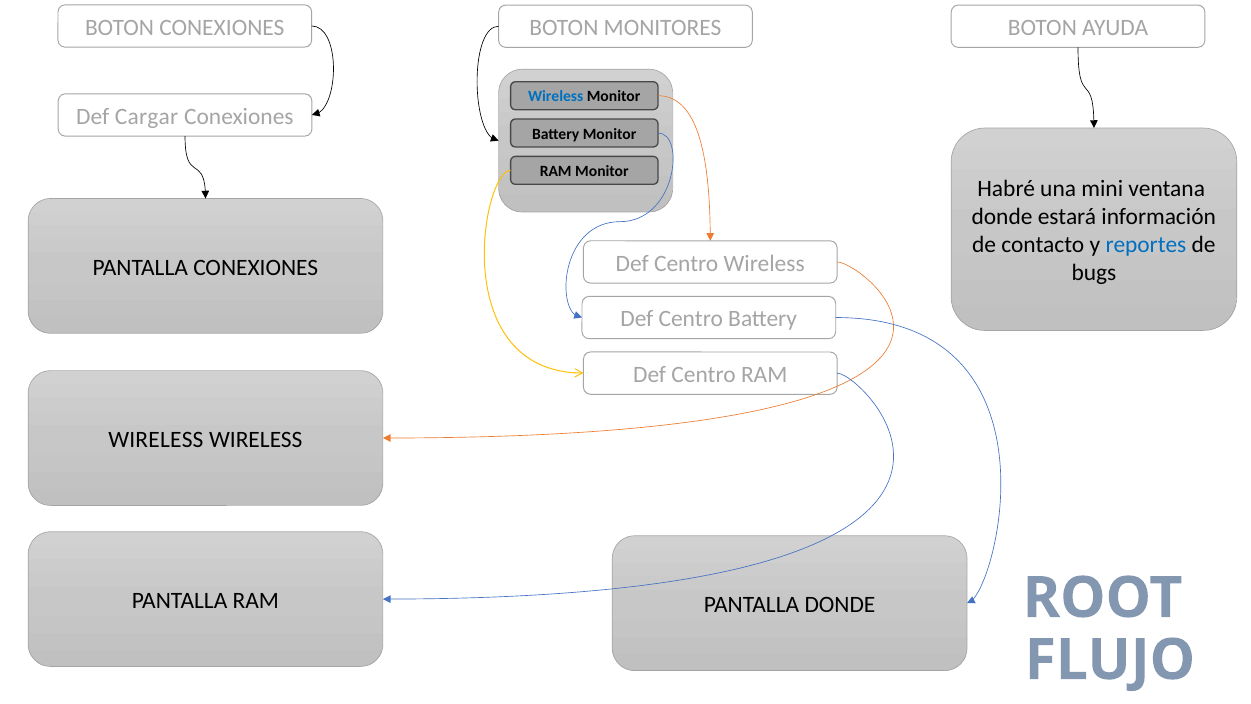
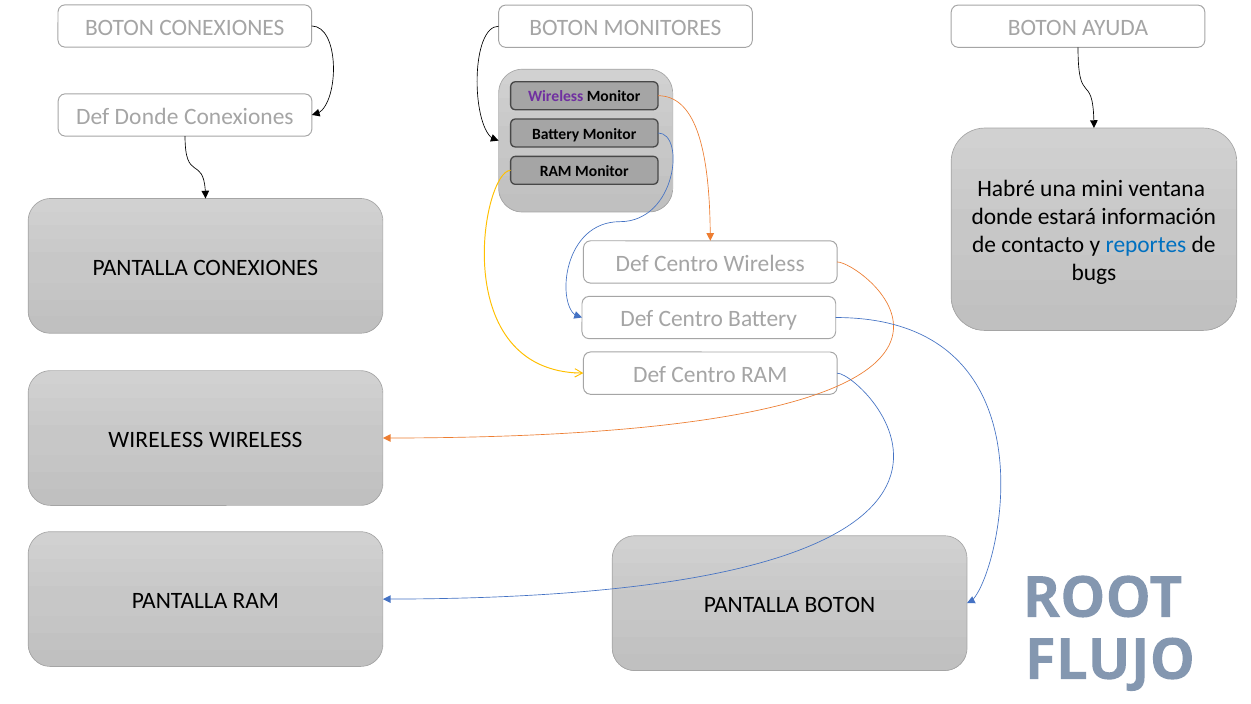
Wireless colour: blue -> purple (556, 97)
Def Cargar: Cargar -> Donde (147, 117)
PANTALLA DONDE: DONDE -> BOTON (840, 604)
